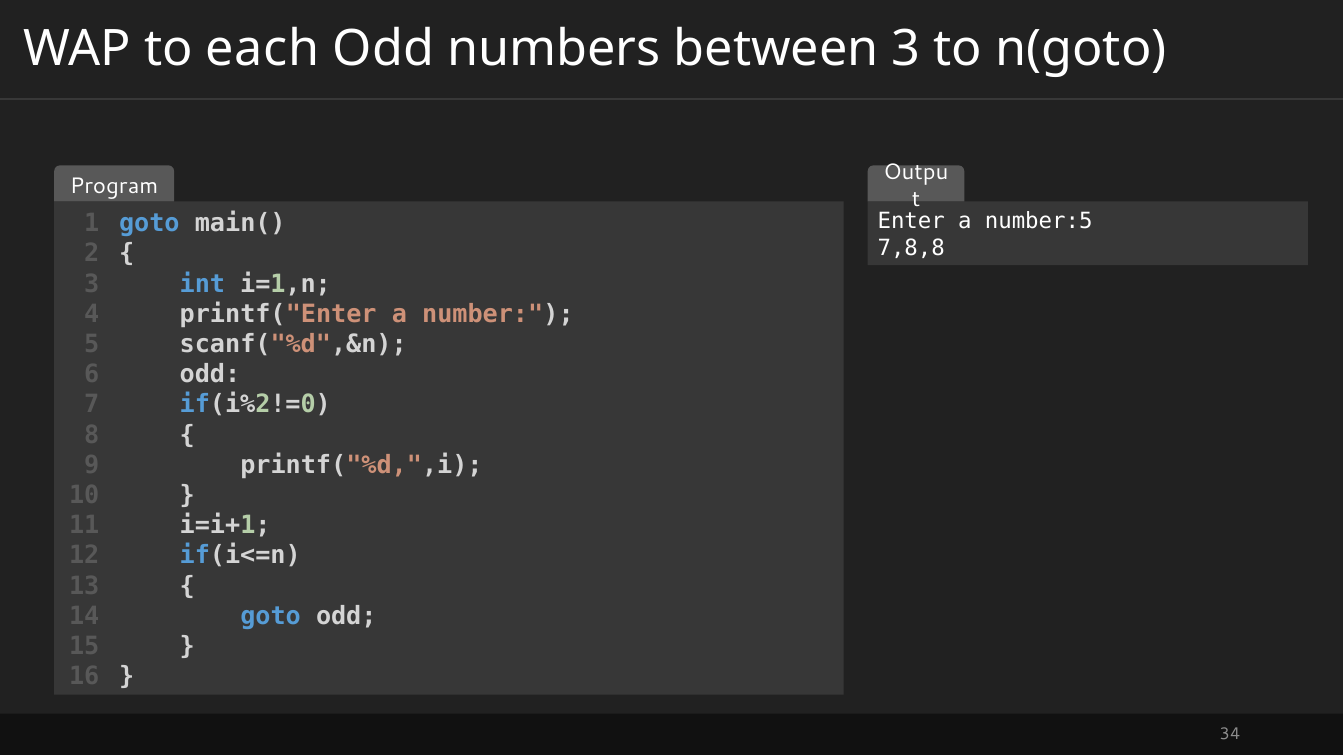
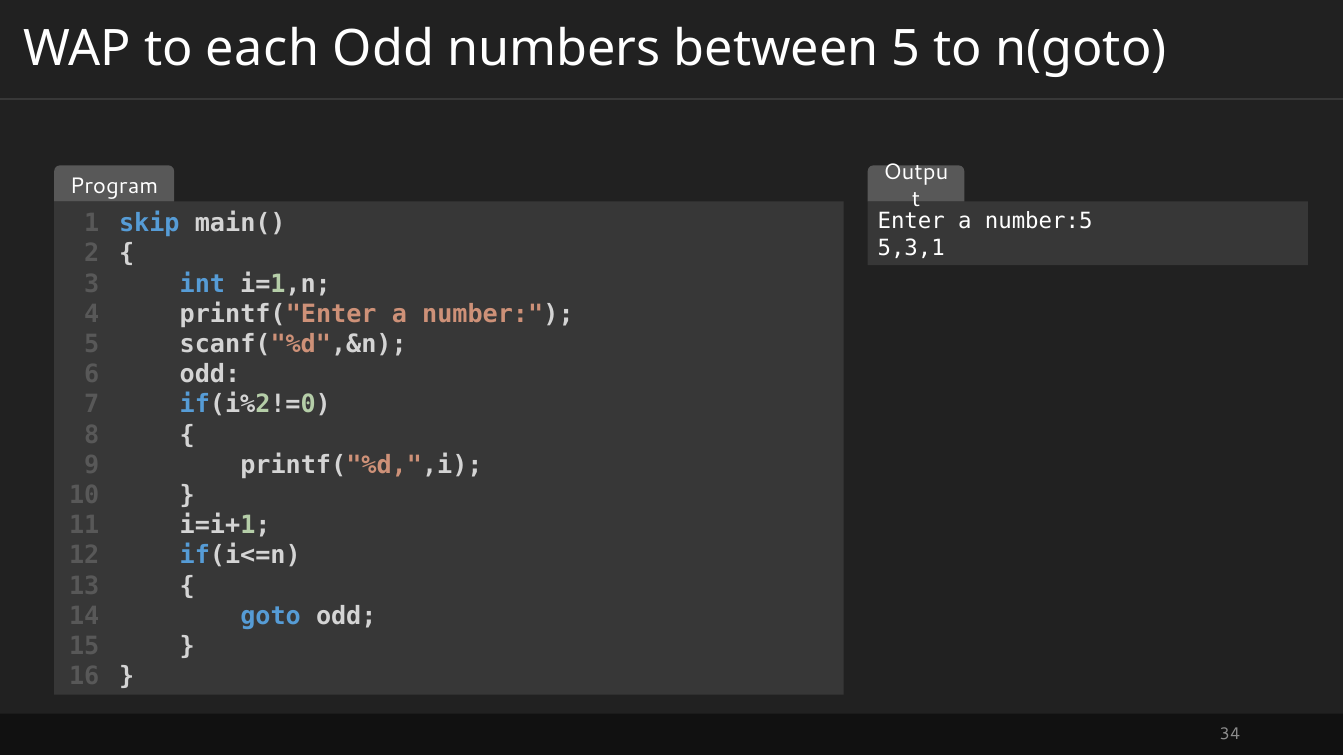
between 3: 3 -> 5 (906, 49)
goto: goto -> skip (149, 223)
7,8,8: 7,8,8 -> 5,3,1 (911, 248)
